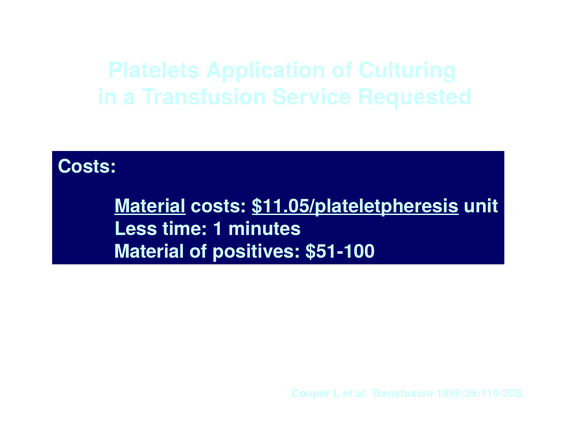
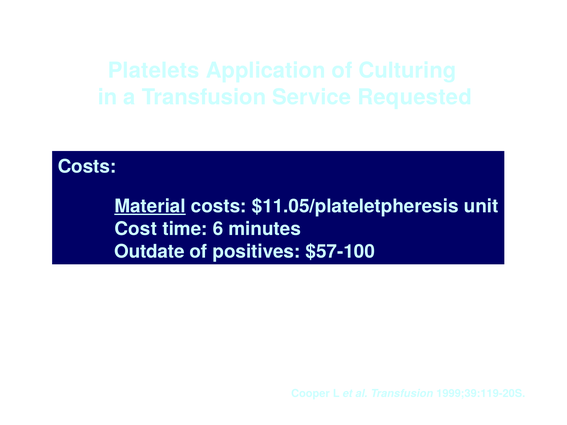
$11.05/plateletpheresis underline: present -> none (355, 206)
Less: Less -> Cost (136, 229)
1: 1 -> 6 (218, 229)
Material: Material -> Outdate (149, 252)
$51-100: $51-100 -> $57-100 (340, 252)
